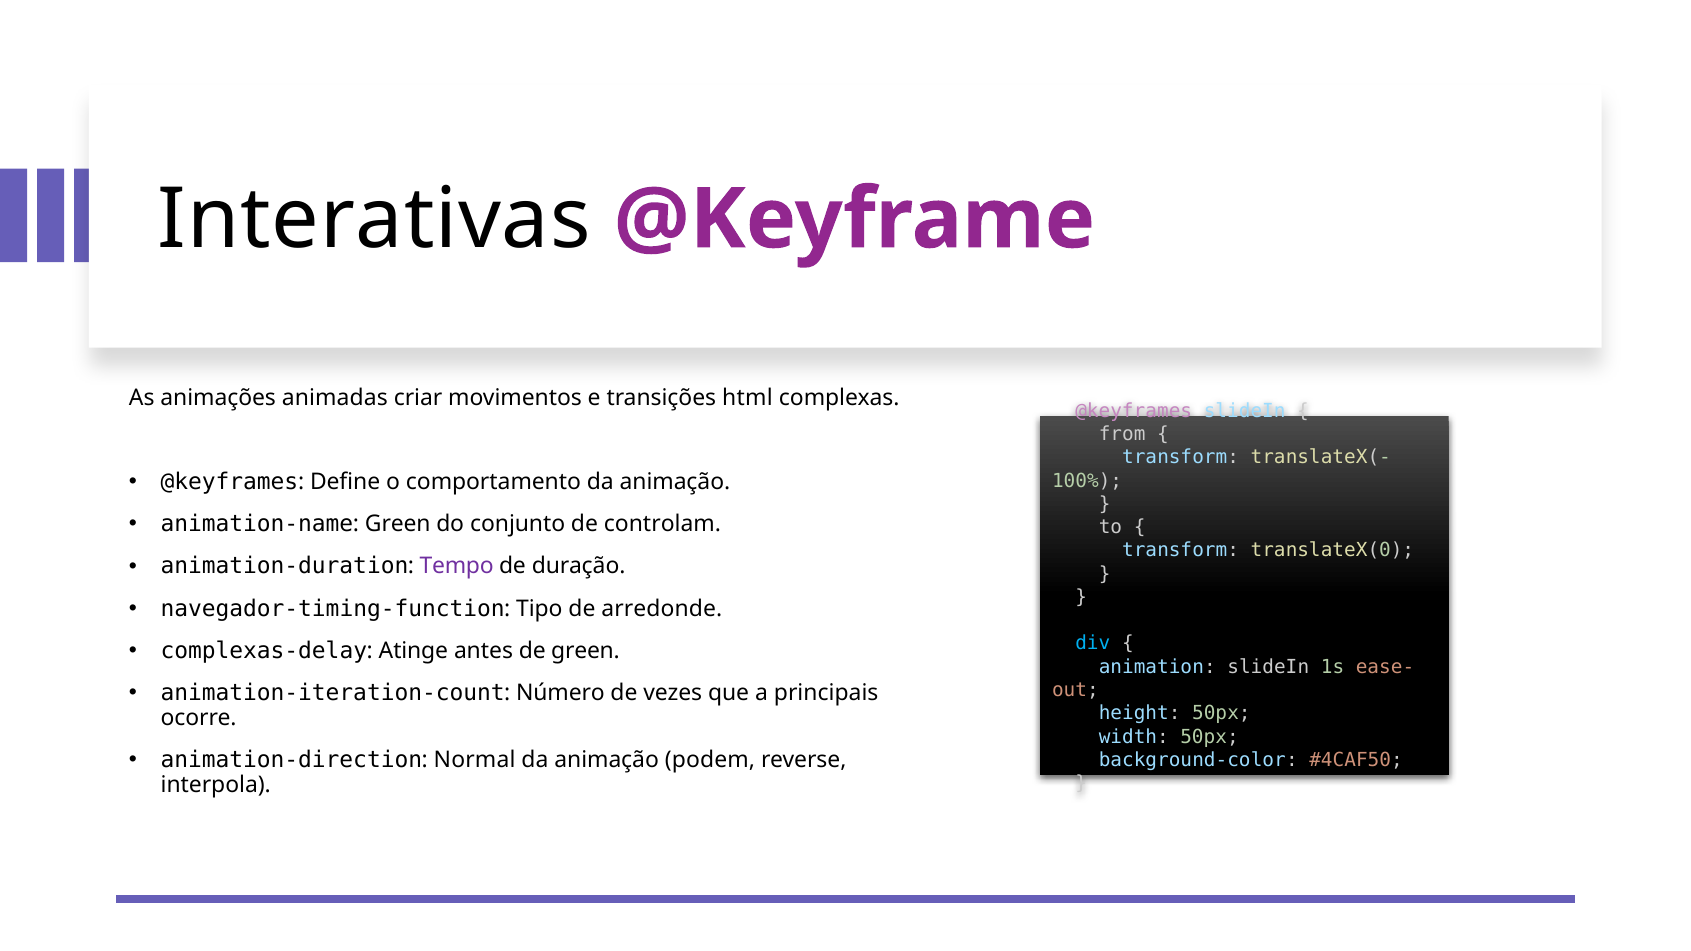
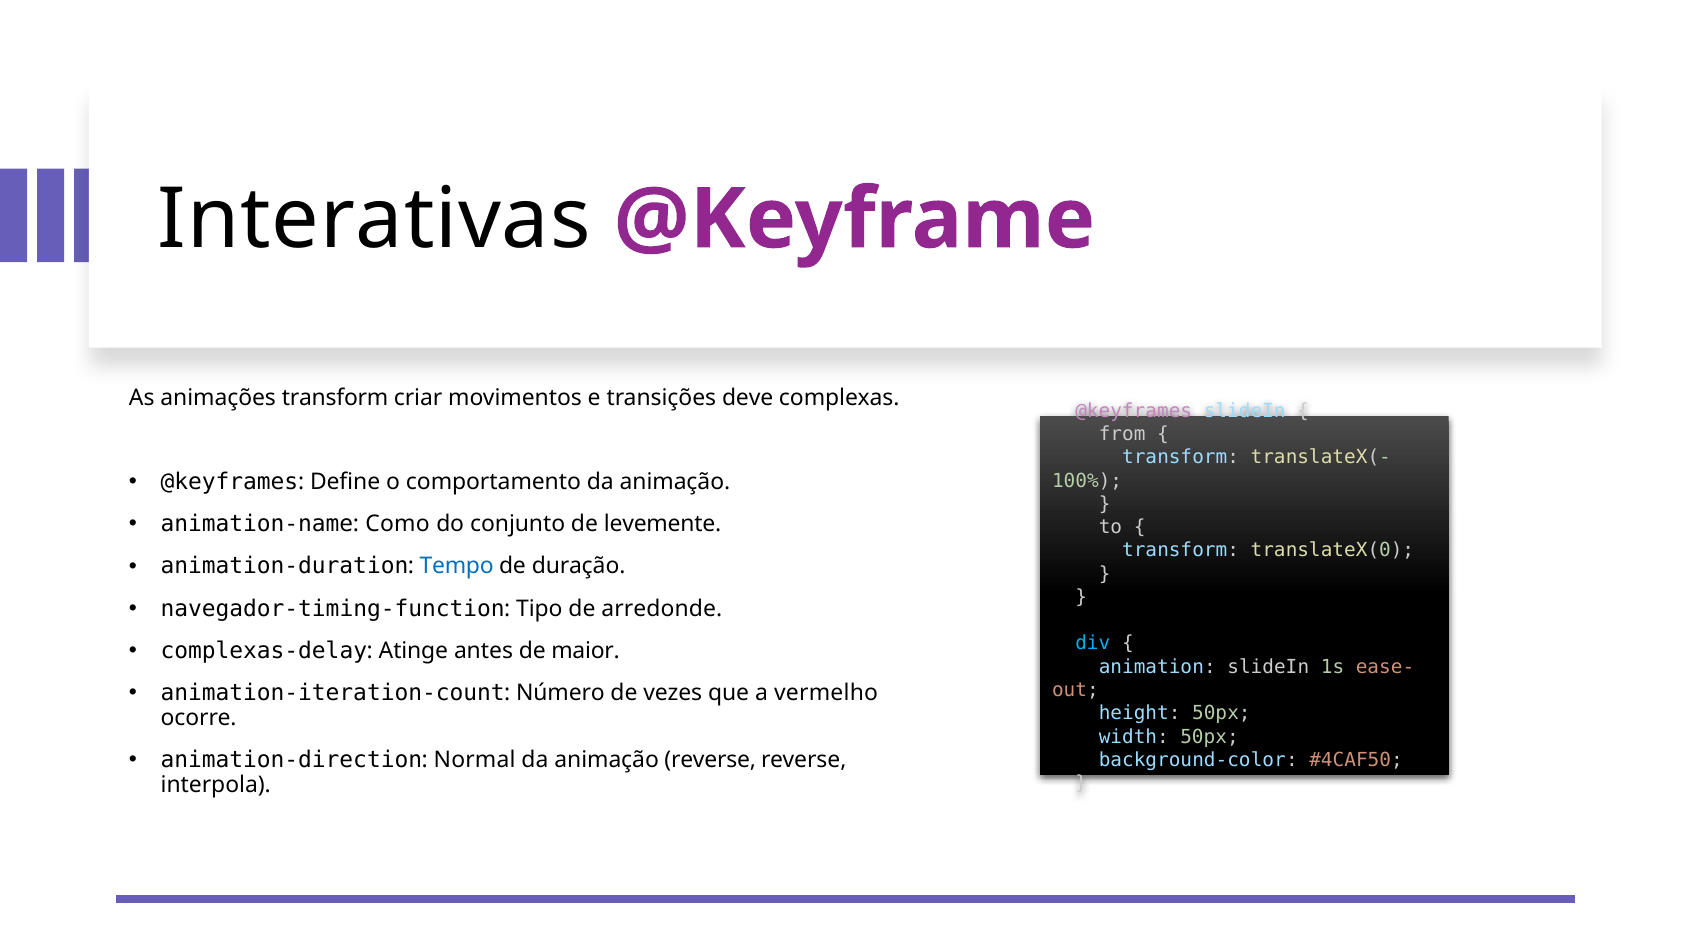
animações animadas: animadas -> transform (335, 398)
html: html -> deve (748, 398)
Green: Green -> Como (398, 524)
controlam: controlam -> levemente (663, 524)
Tempo colour: purple -> blue (457, 567)
de green: green -> maior (586, 651)
principais: principais -> vermelho (826, 693)
animação podem: podem -> reverse (710, 760)
